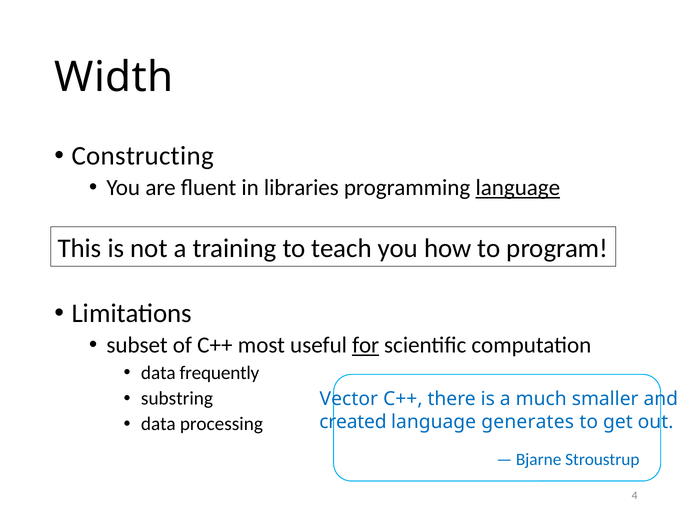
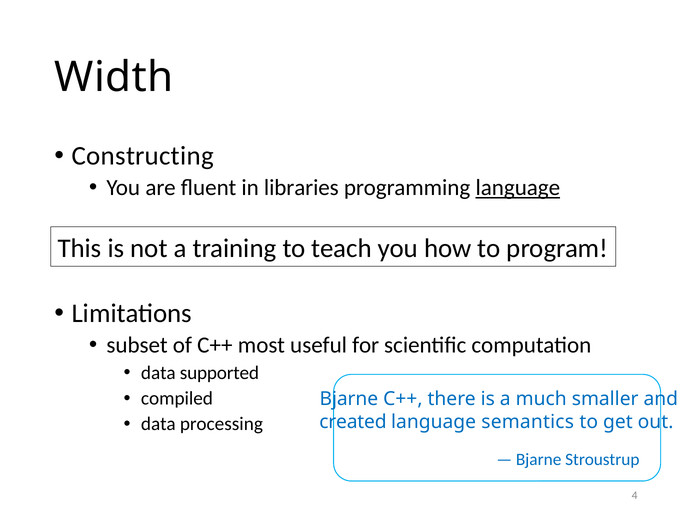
for underline: present -> none (366, 345)
frequently: frequently -> supported (219, 373)
substring: substring -> compiled (177, 398)
Vector: Vector -> Bjarne (349, 399)
generates: generates -> semantics (528, 422)
